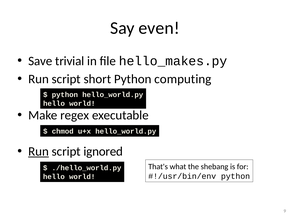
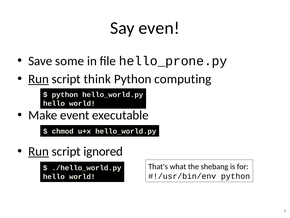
trivial: trivial -> some (70, 61)
hello_makes.py: hello_makes.py -> hello_prone.py (173, 61)
Run underline: none -> present (39, 79)
short: short -> think (97, 79)
regex: regex -> event (75, 115)
